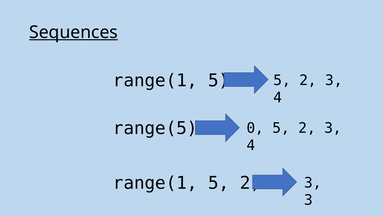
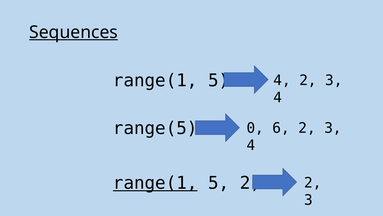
5: 5 -> 4 (282, 80)
0 5: 5 -> 6 (281, 128)
range(1 underline: none -> present (155, 183)
3: 3 -> 2 (313, 182)
